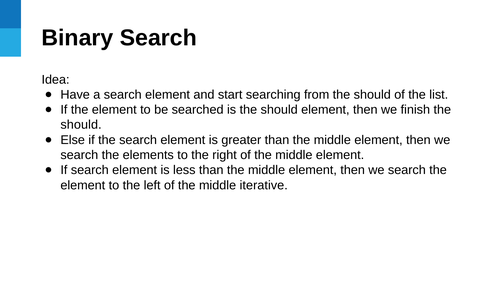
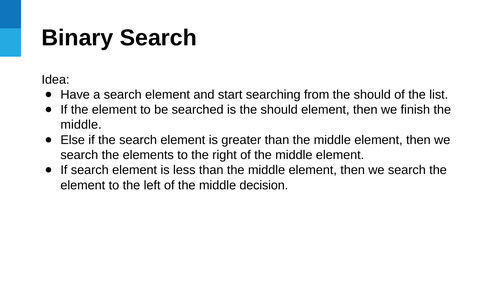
should: should -> middle (81, 125)
iterative: iterative -> decision (264, 186)
